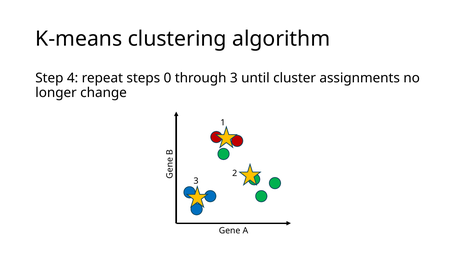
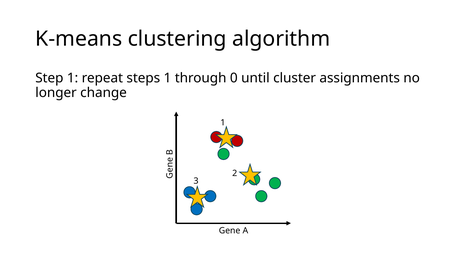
Step 4: 4 -> 1 (73, 78)
steps 0: 0 -> 1 (168, 78)
through 3: 3 -> 0 (234, 78)
